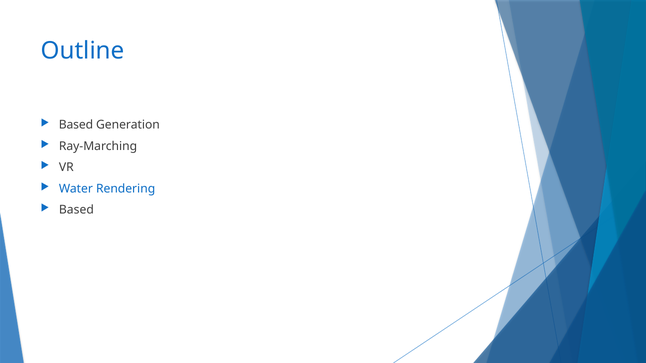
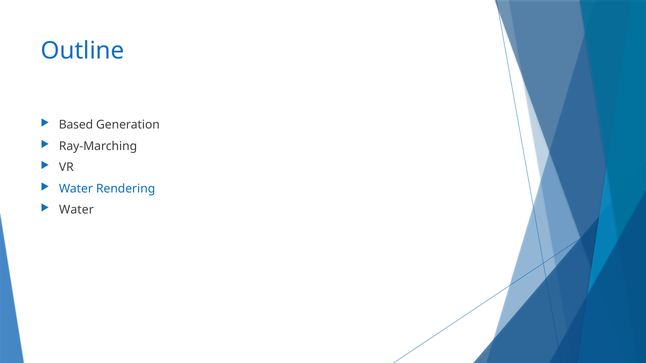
Based: Based -> Water (76, 210)
